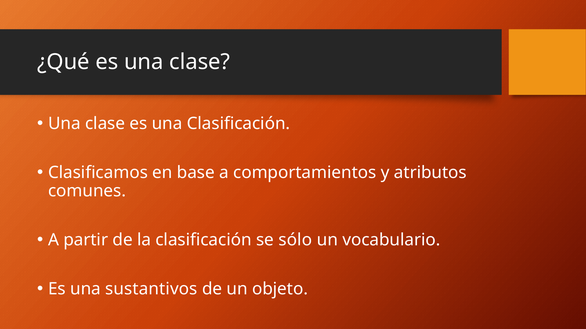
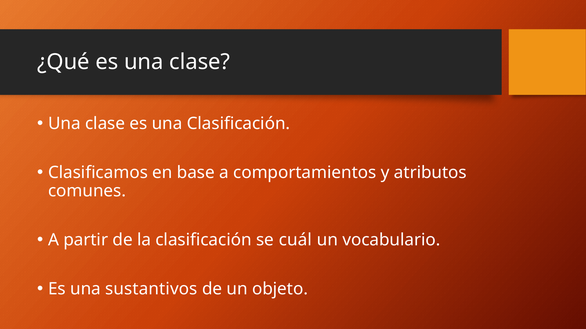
sólo: sólo -> cuál (295, 240)
